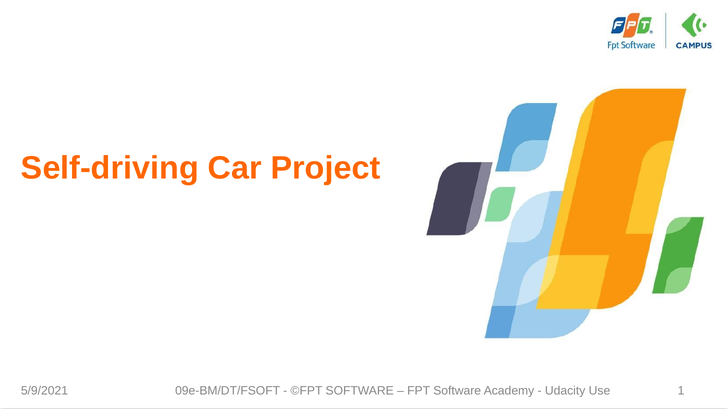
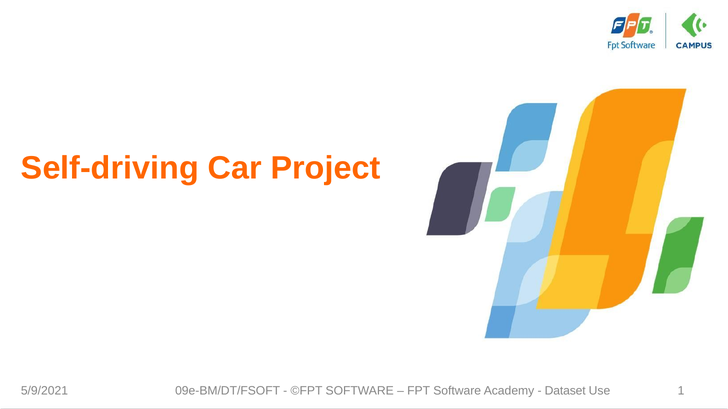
Udacity: Udacity -> Dataset (565, 391)
